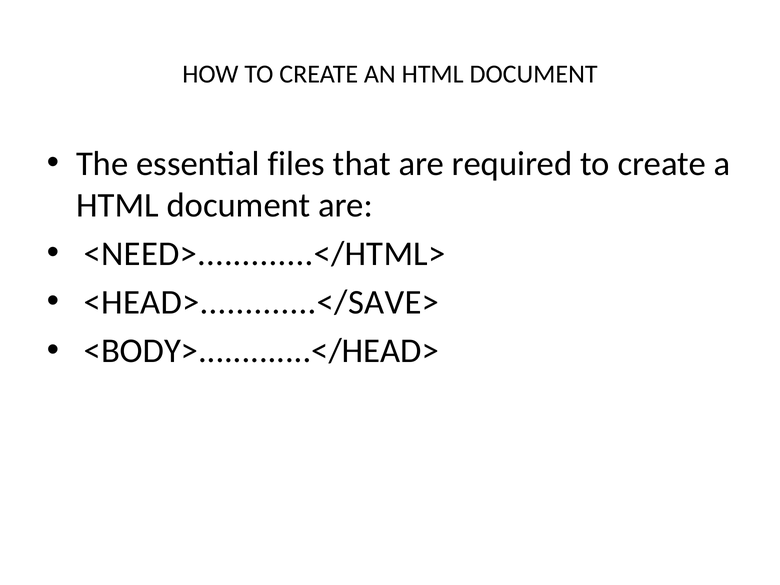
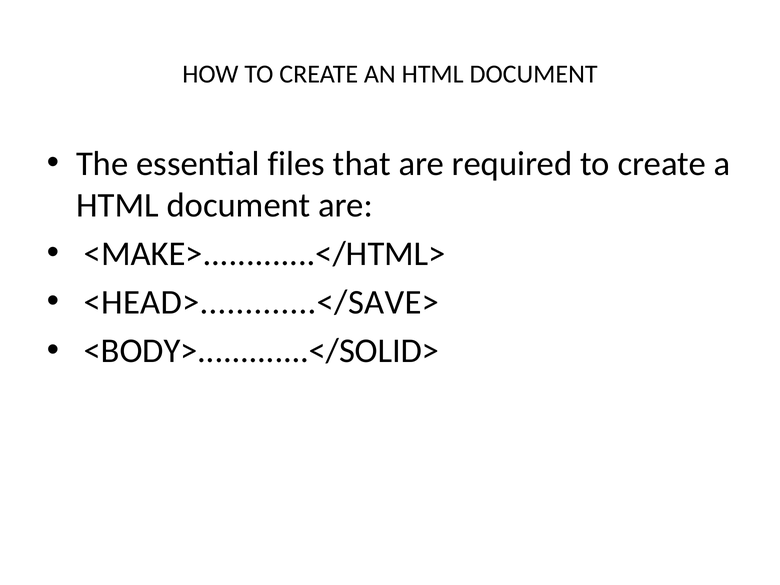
<NEED>.............</HTML>: <NEED>.............</HTML> -> <MAKE>.............</HTML> (265, 254)
<BODY>.............</HEAD>: <BODY>.............</HEAD> -> <BODY>.............</SOLID> (261, 351)
